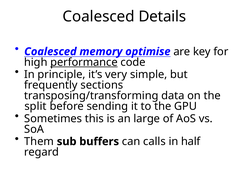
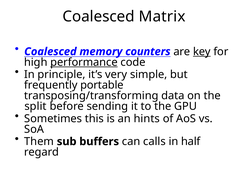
Details: Details -> Matrix (162, 17)
optimise: optimise -> counters (148, 52)
key underline: none -> present (202, 52)
sections: sections -> portable (102, 85)
large: large -> hints (147, 119)
